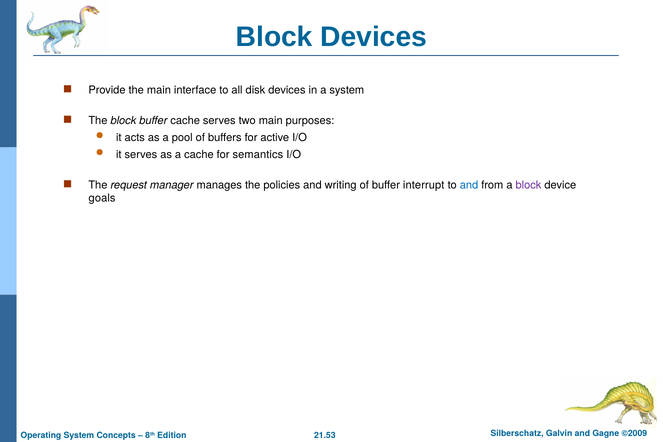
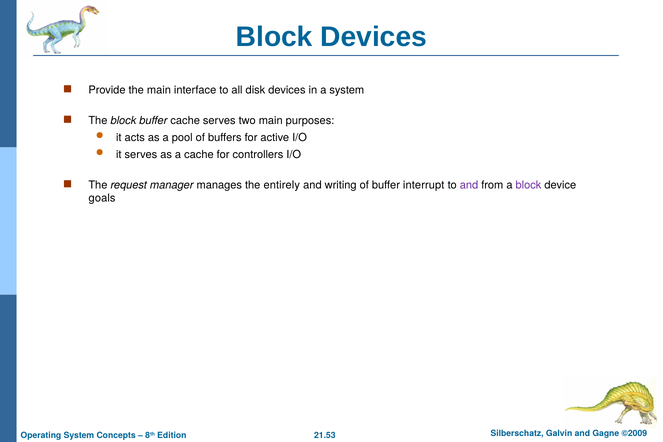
semantics: semantics -> controllers (258, 155)
policies: policies -> entirely (282, 185)
and colour: blue -> purple (469, 185)
